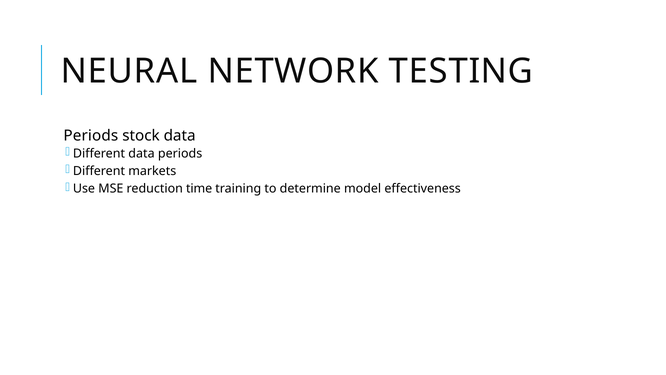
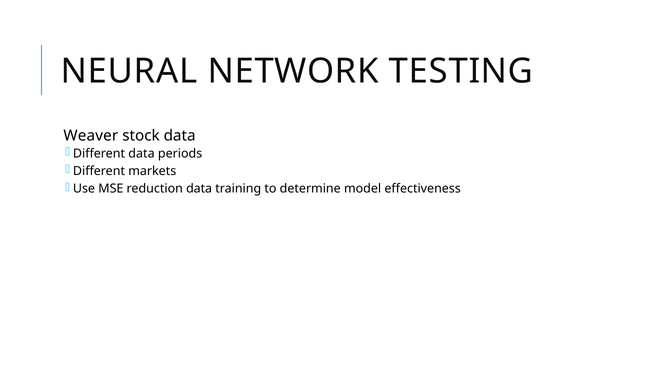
Periods: Periods -> Weaver (91, 136)
reduction time: time -> data (199, 189)
